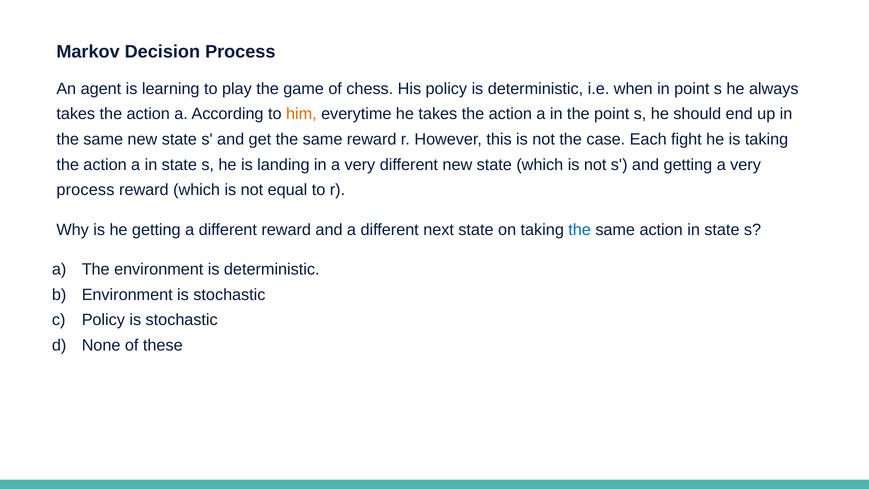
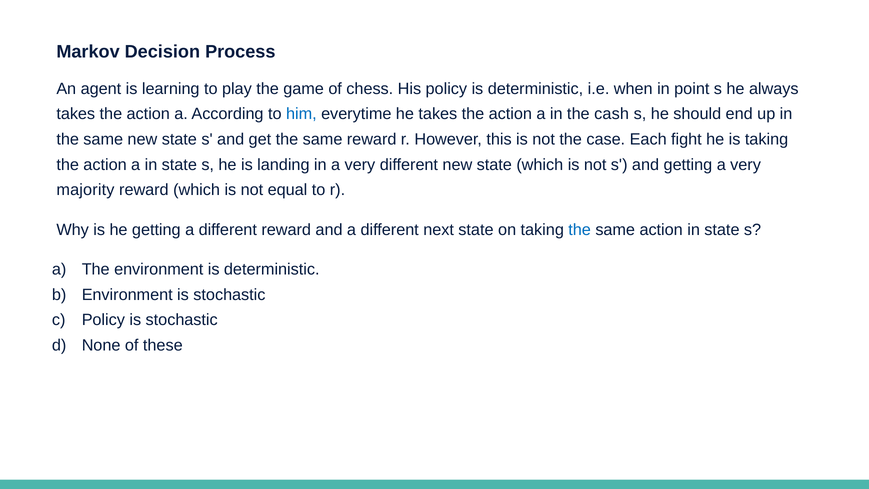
him colour: orange -> blue (301, 114)
the point: point -> cash (612, 114)
process: process -> majority (85, 190)
